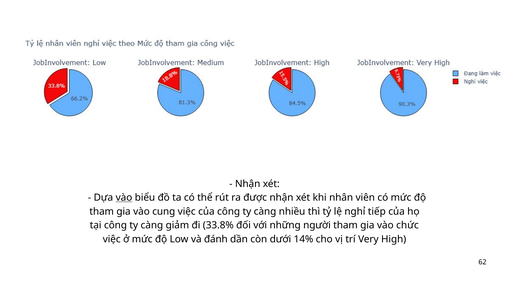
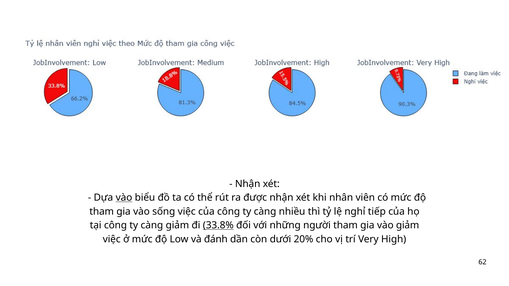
cung: cung -> sống (164, 212)
33.8% underline: none -> present (218, 226)
vào chức: chức -> giảm (408, 226)
14%: 14% -> 20% (303, 239)
